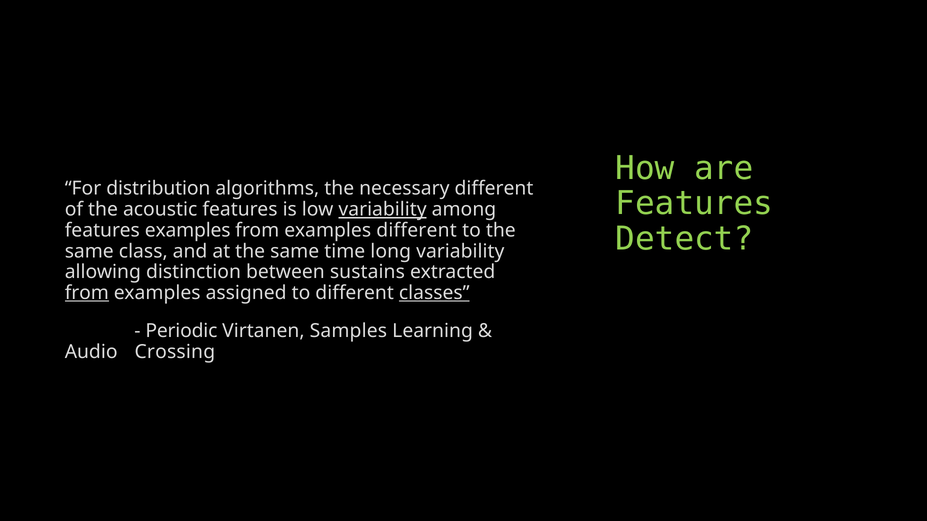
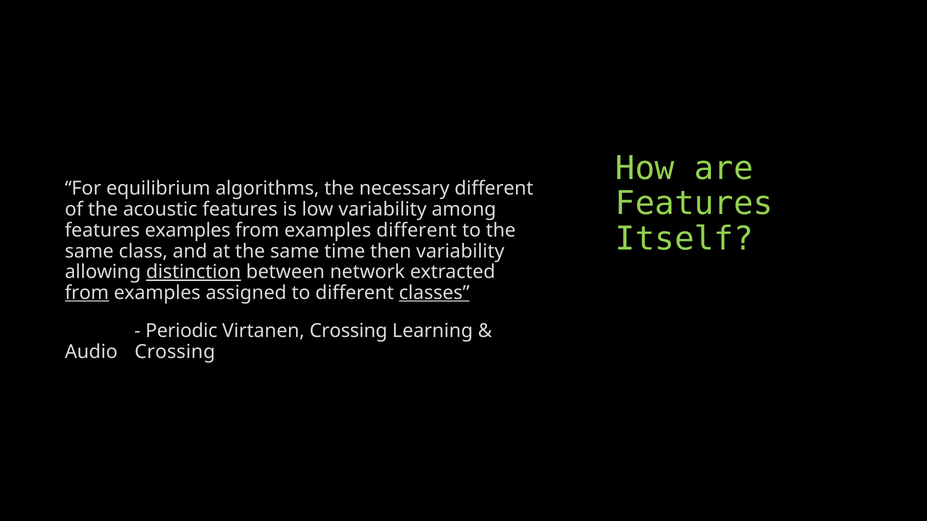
distribution: distribution -> equilibrium (158, 189)
variability underline: present -> none (383, 210)
Detect: Detect -> Itself (684, 239)
long: long -> then (391, 251)
distinction underline: none -> present (194, 272)
sustains: sustains -> network (367, 272)
Virtanen Samples: Samples -> Crossing (349, 331)
